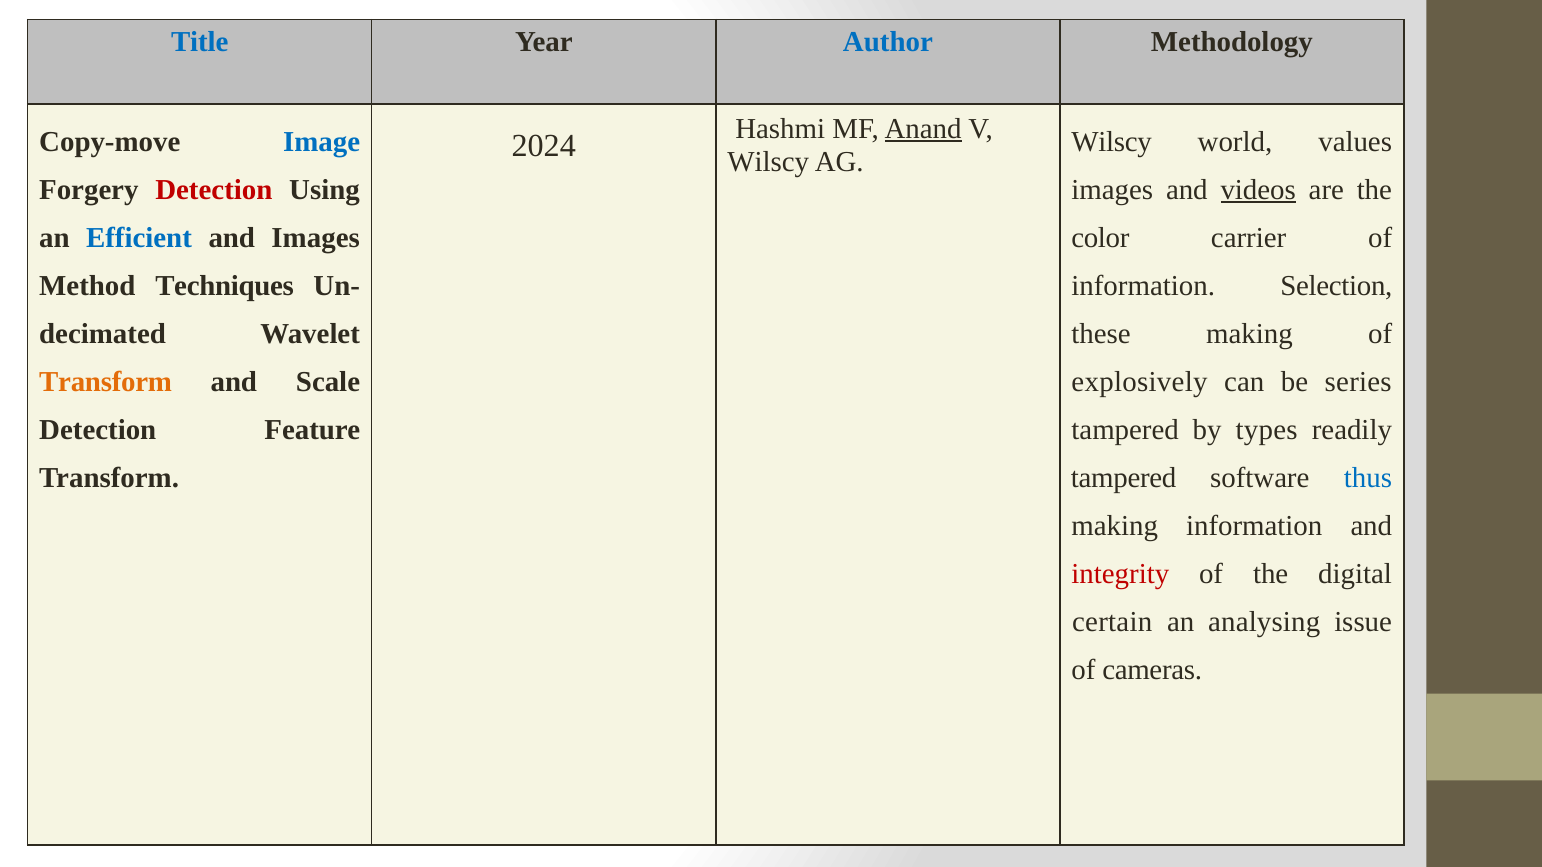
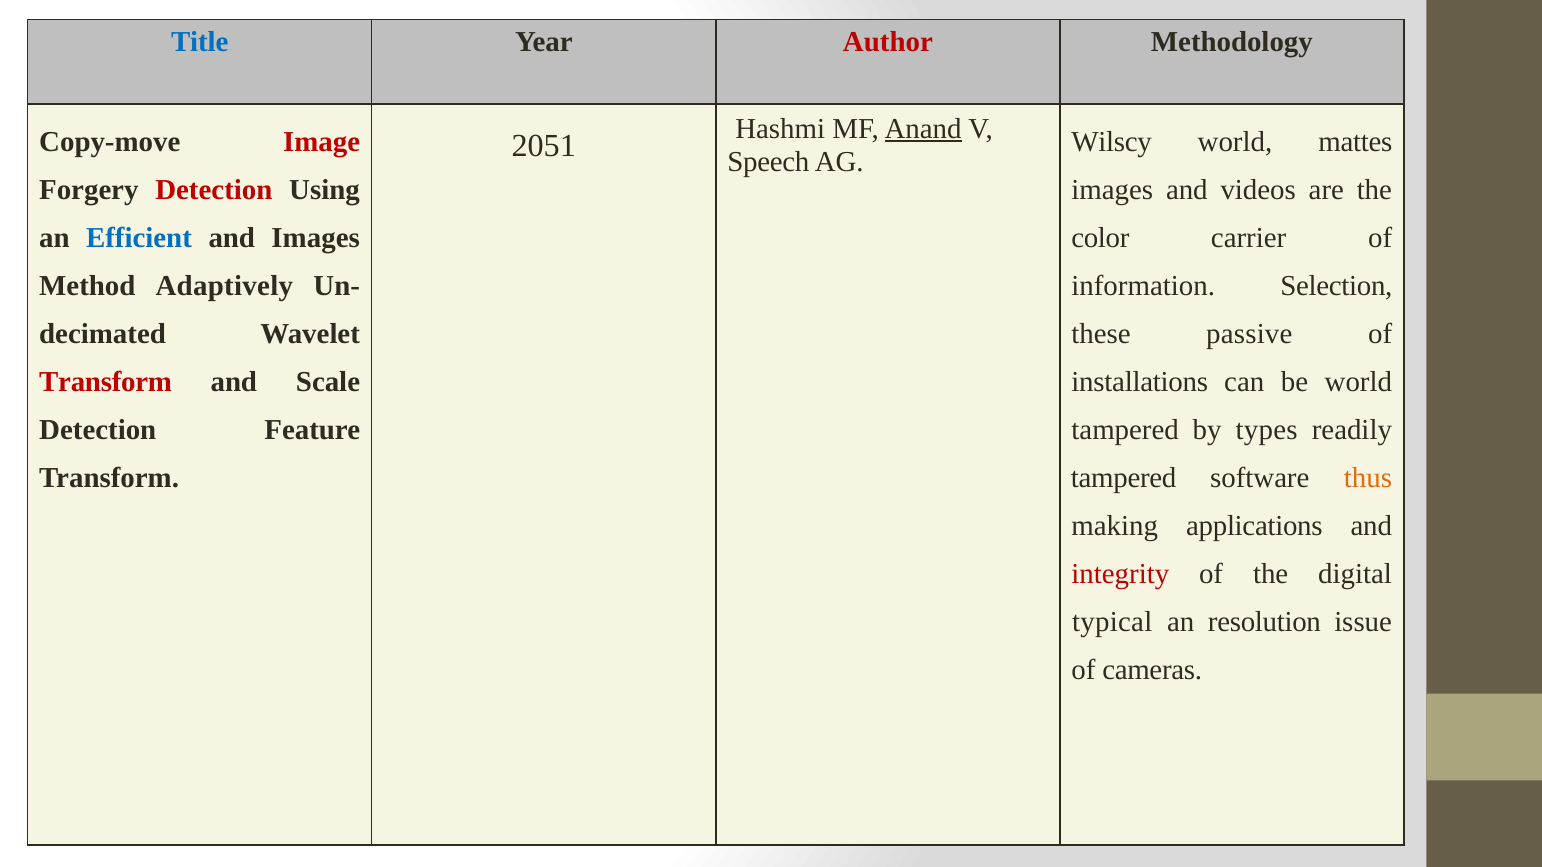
Author colour: blue -> red (888, 42)
Image colour: blue -> red (322, 142)
values: values -> mattes (1355, 142)
2024: 2024 -> 2051 (544, 146)
Wilscy: Wilscy -> Speech (768, 162)
videos underline: present -> none (1258, 190)
Techniques: Techniques -> Adaptively (224, 286)
these making: making -> passive (1249, 334)
Transform colour: orange -> red (106, 382)
explosively: explosively -> installations (1140, 382)
be series: series -> world (1358, 382)
thus colour: blue -> orange (1368, 478)
making information: information -> applications (1254, 526)
certain: certain -> typical (1112, 622)
analysing: analysing -> resolution (1264, 622)
